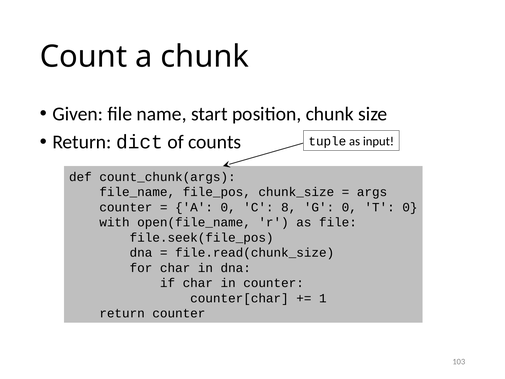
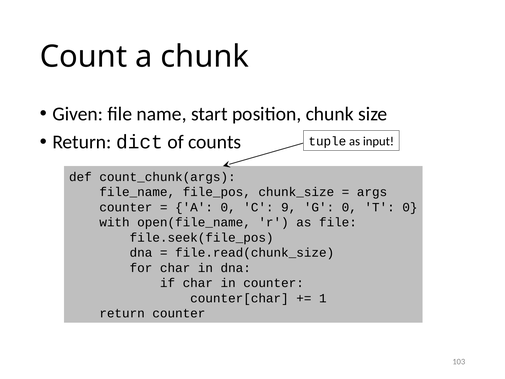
8: 8 -> 9 (289, 207)
